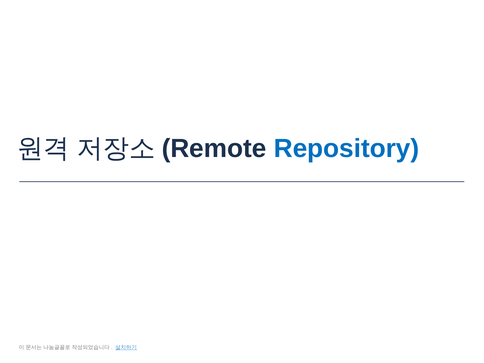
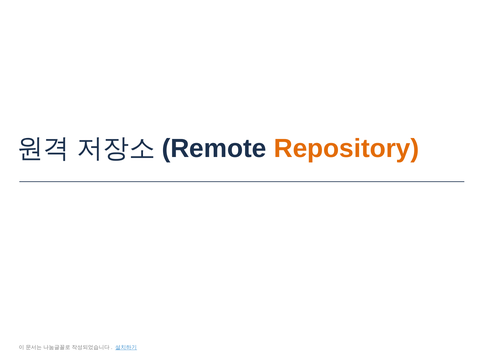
Repository colour: blue -> orange (347, 148)
